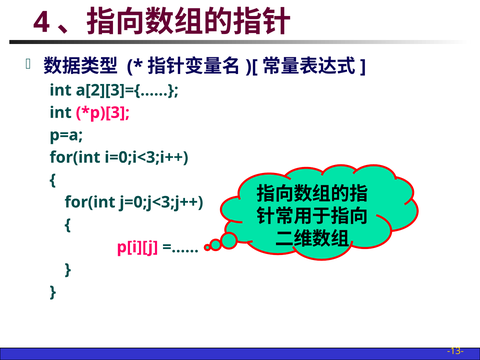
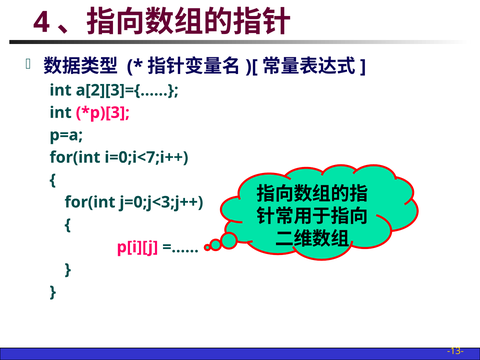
i=0;i<3;i++: i=0;i<3;i++ -> i=0;i<7;i++ (146, 157)
